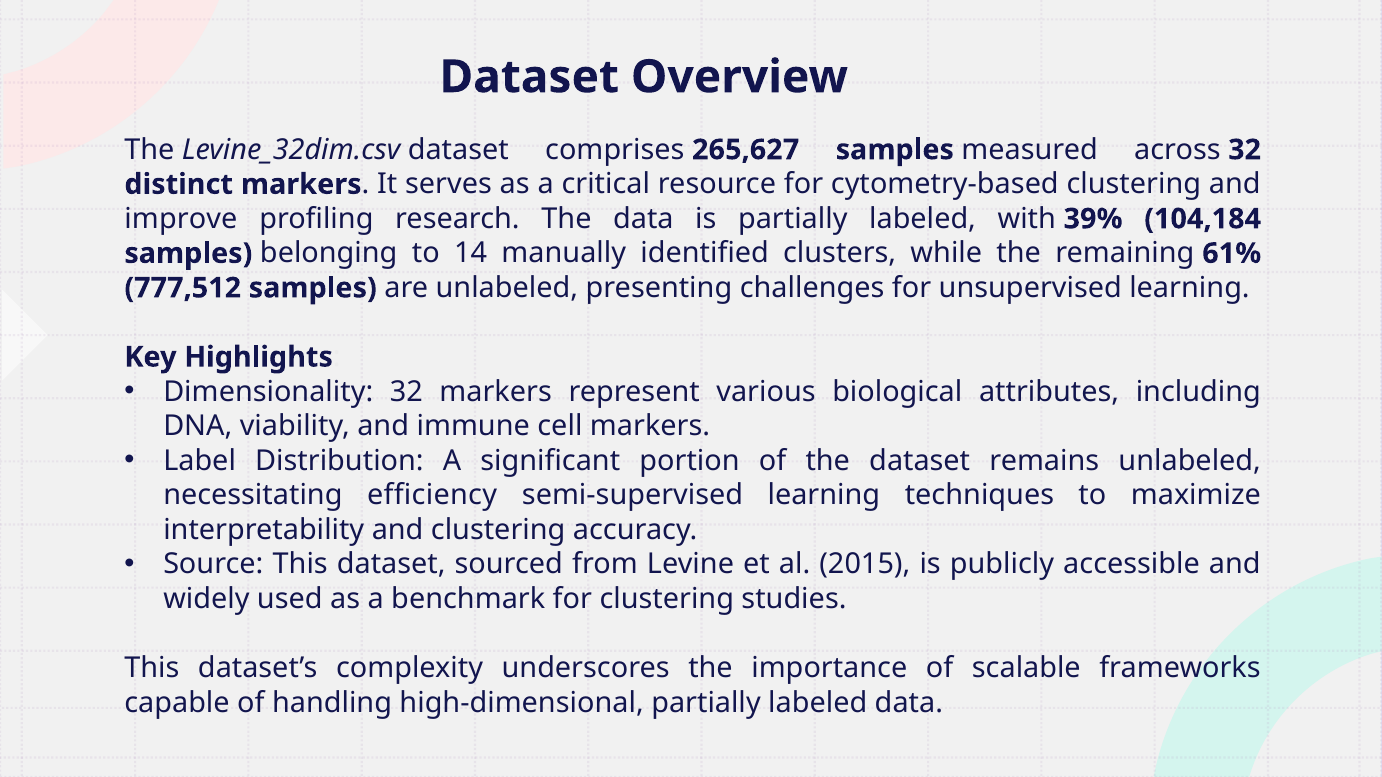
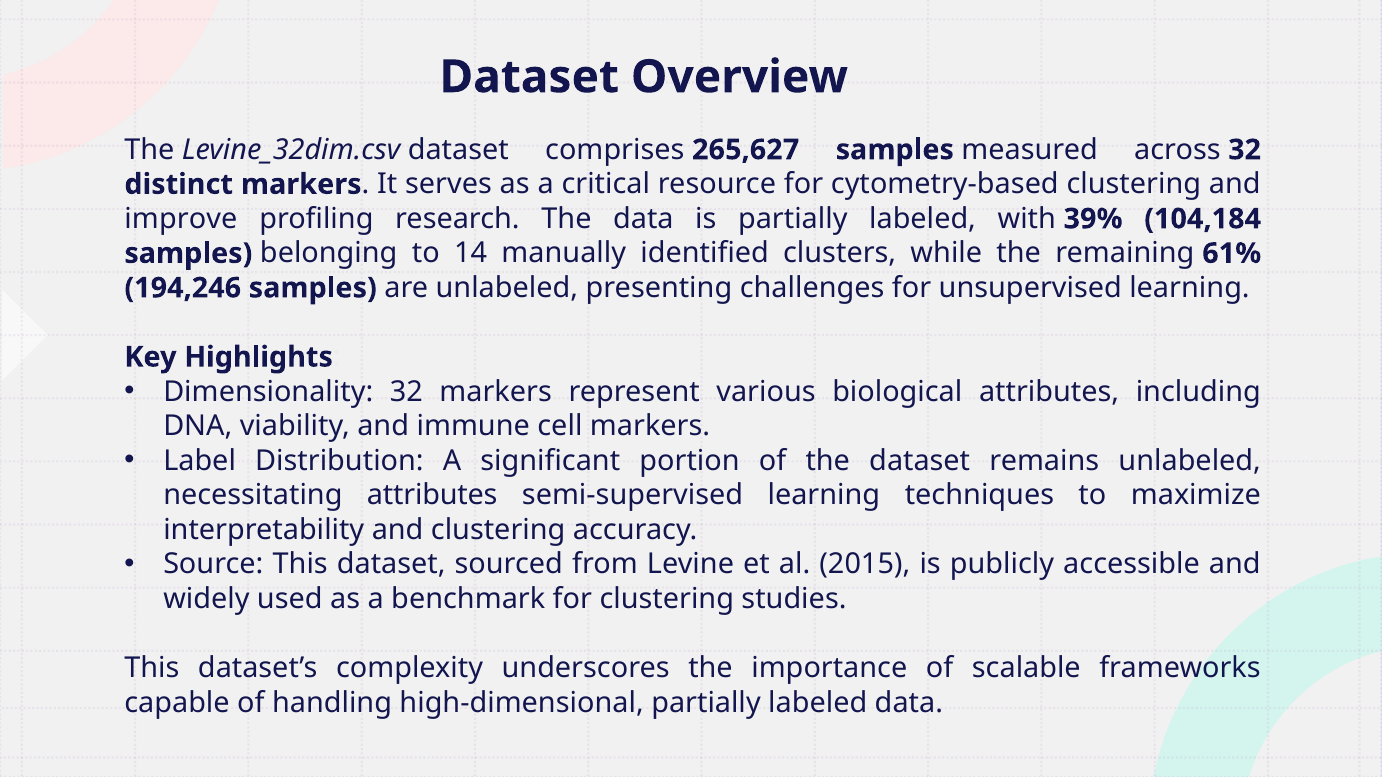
777,512: 777,512 -> 194,246 (183, 288)
necessitating efficiency: efficiency -> attributes (432, 495)
